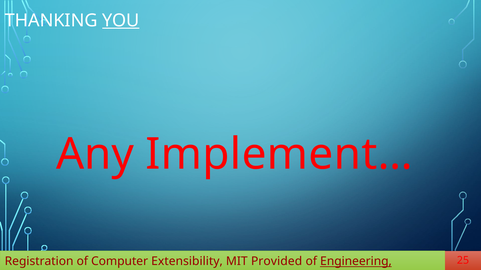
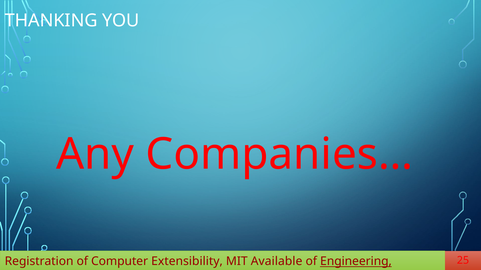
YOU underline: present -> none (121, 20)
Implement…: Implement… -> Companies… (279, 155)
Provided: Provided -> Available (277, 262)
